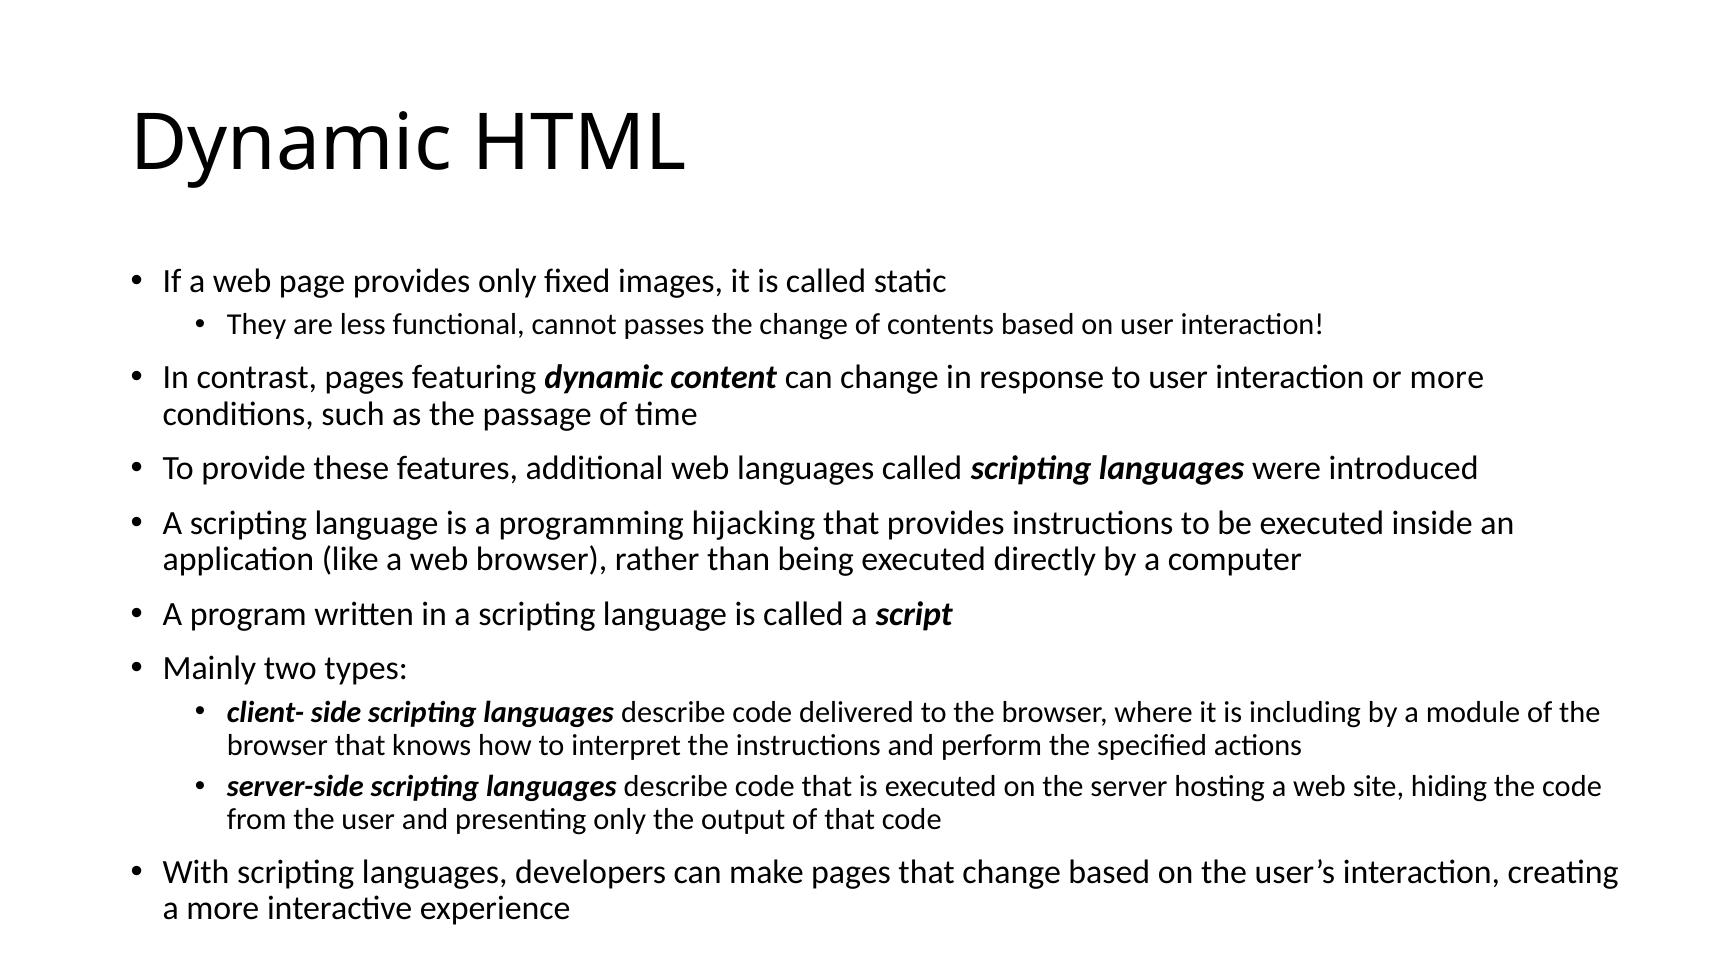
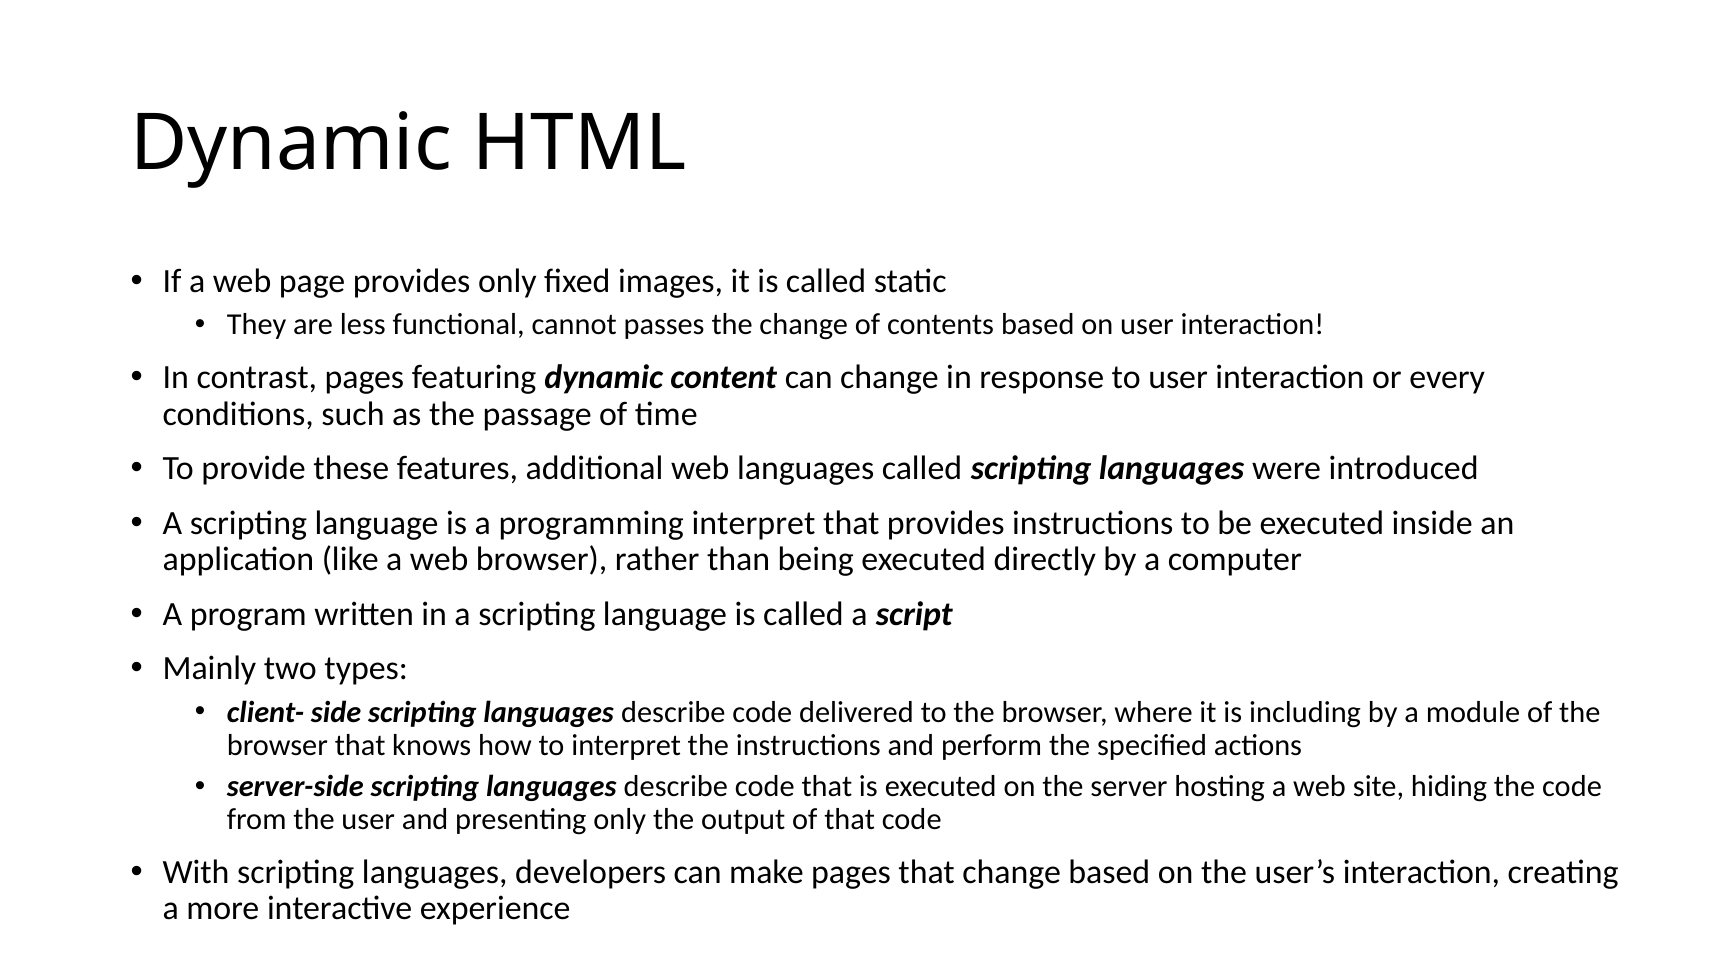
or more: more -> every (1447, 377)
programming hijacking: hijacking -> interpret (753, 523)
